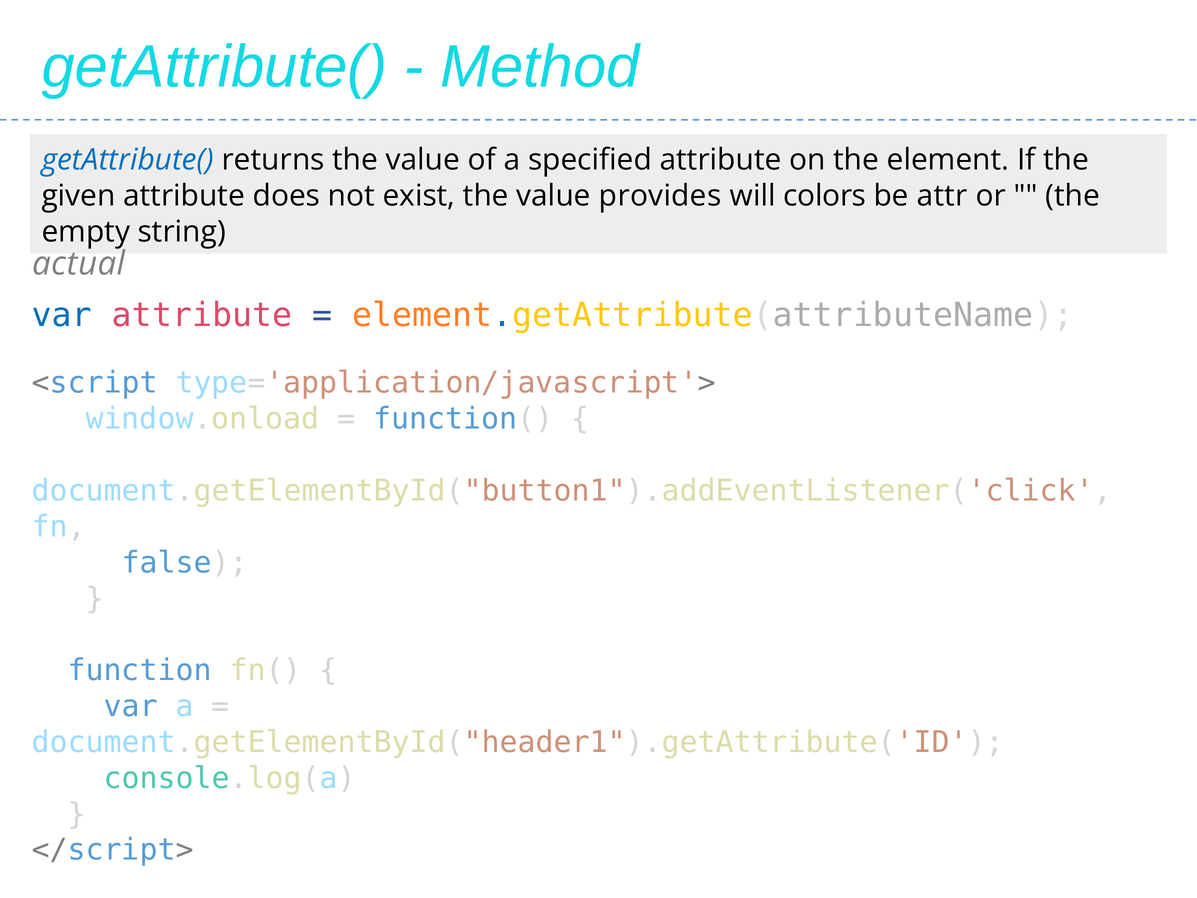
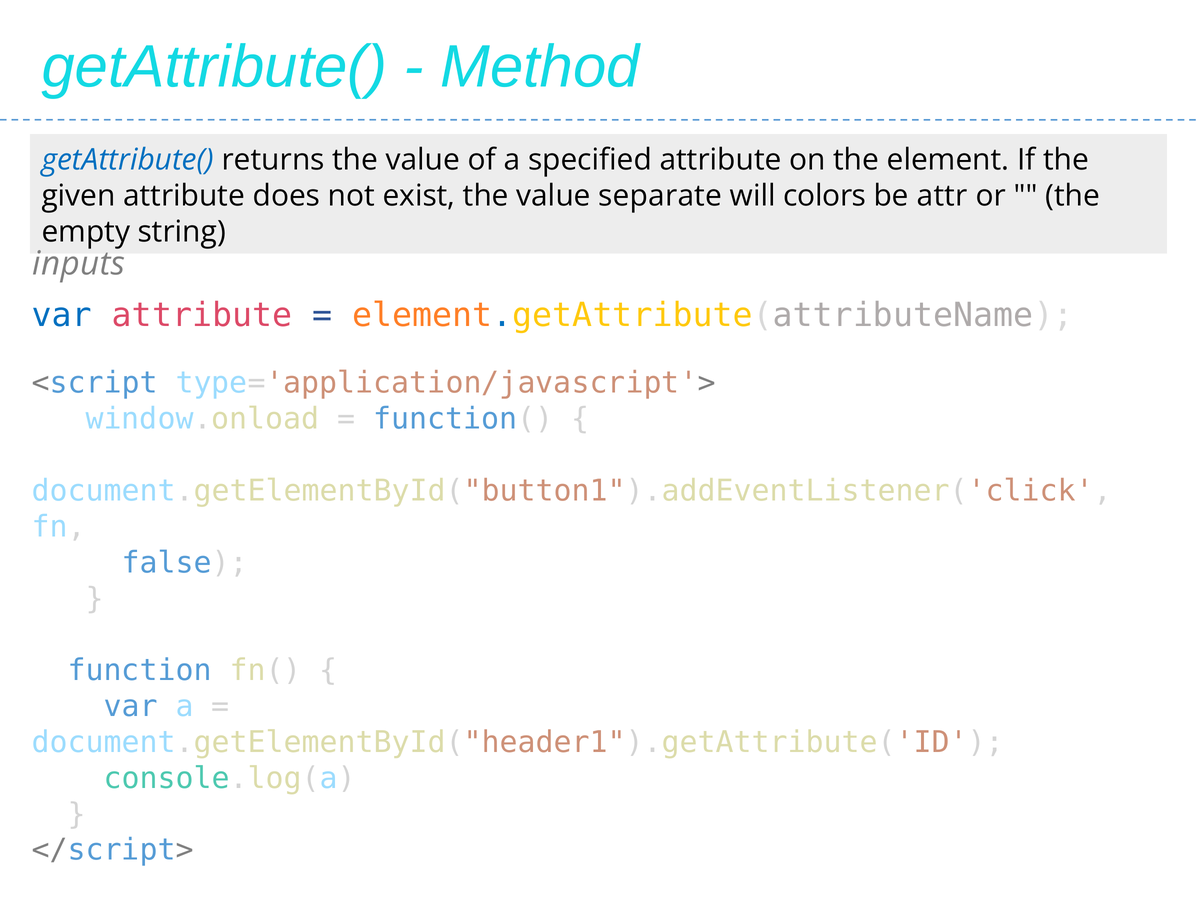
provides: provides -> separate (660, 196)
actual: actual -> inputs (79, 264)
